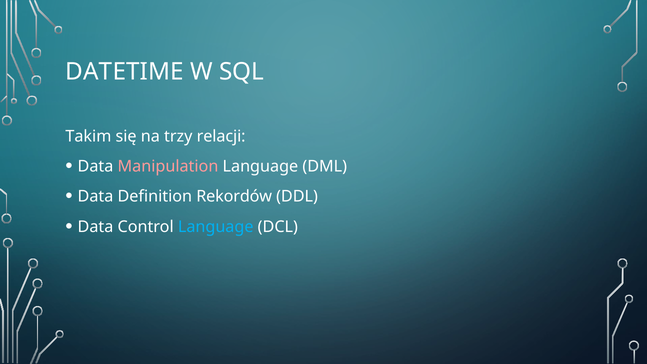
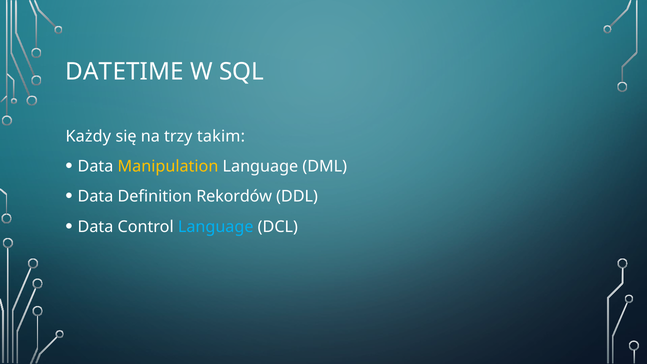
Takim: Takim -> Każdy (88, 137)
relacji: relacji -> takim (221, 137)
Manipulation colour: pink -> yellow (168, 167)
